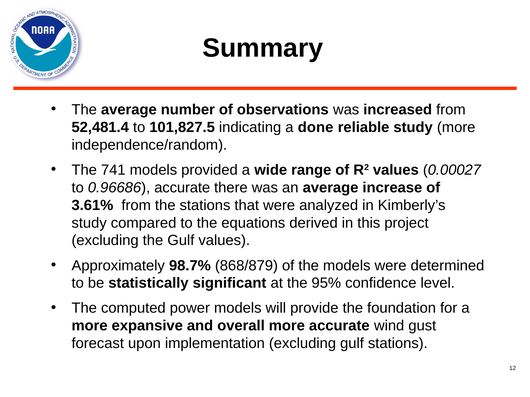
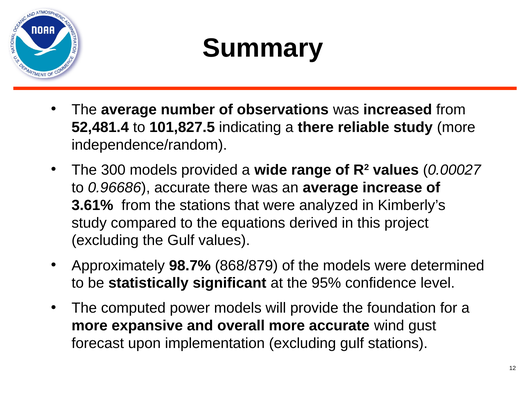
a done: done -> there (316, 127)
741: 741 -> 300 (113, 170)
